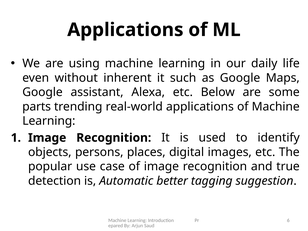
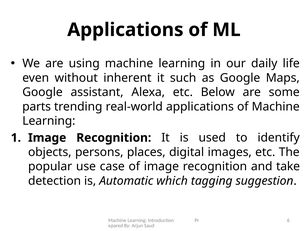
true: true -> take (288, 167)
better: better -> which (172, 181)
